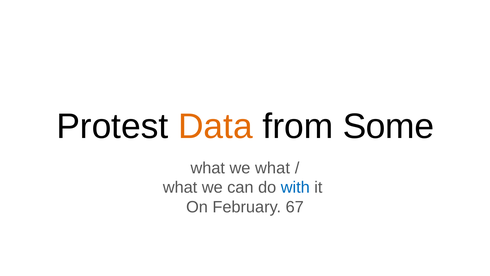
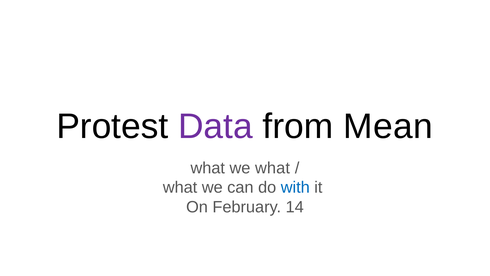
Data colour: orange -> purple (215, 126)
Some: Some -> Mean (388, 126)
67: 67 -> 14 (295, 207)
